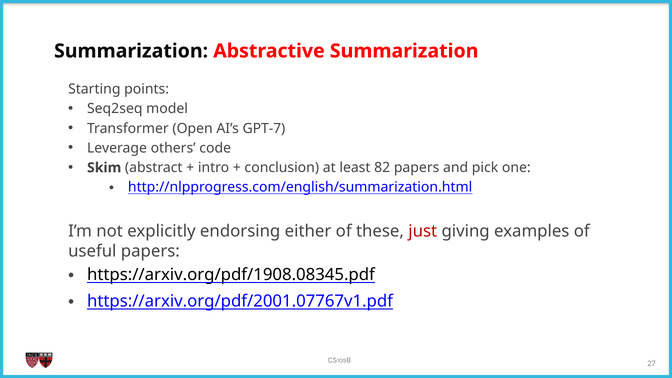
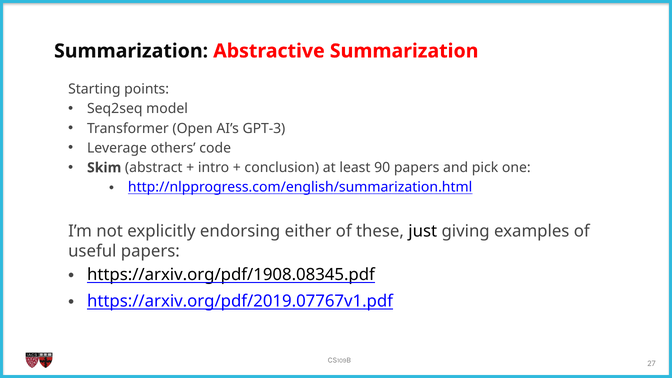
GPT-7: GPT-7 -> GPT-3 (264, 128)
82: 82 -> 90 (382, 168)
just colour: red -> black (423, 231)
https://arxiv.org/pdf/2001.07767v1.pdf: https://arxiv.org/pdf/2001.07767v1.pdf -> https://arxiv.org/pdf/2019.07767v1.pdf (240, 301)
